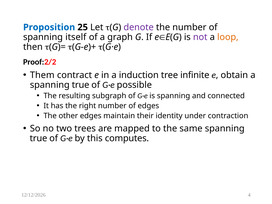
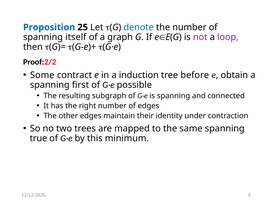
denote colour: purple -> blue (139, 27)
loop colour: orange -> purple (228, 37)
Them: Them -> Some (42, 75)
infinite: infinite -> before (195, 75)
true: true -> first (80, 85)
computes: computes -> minimum (127, 138)
